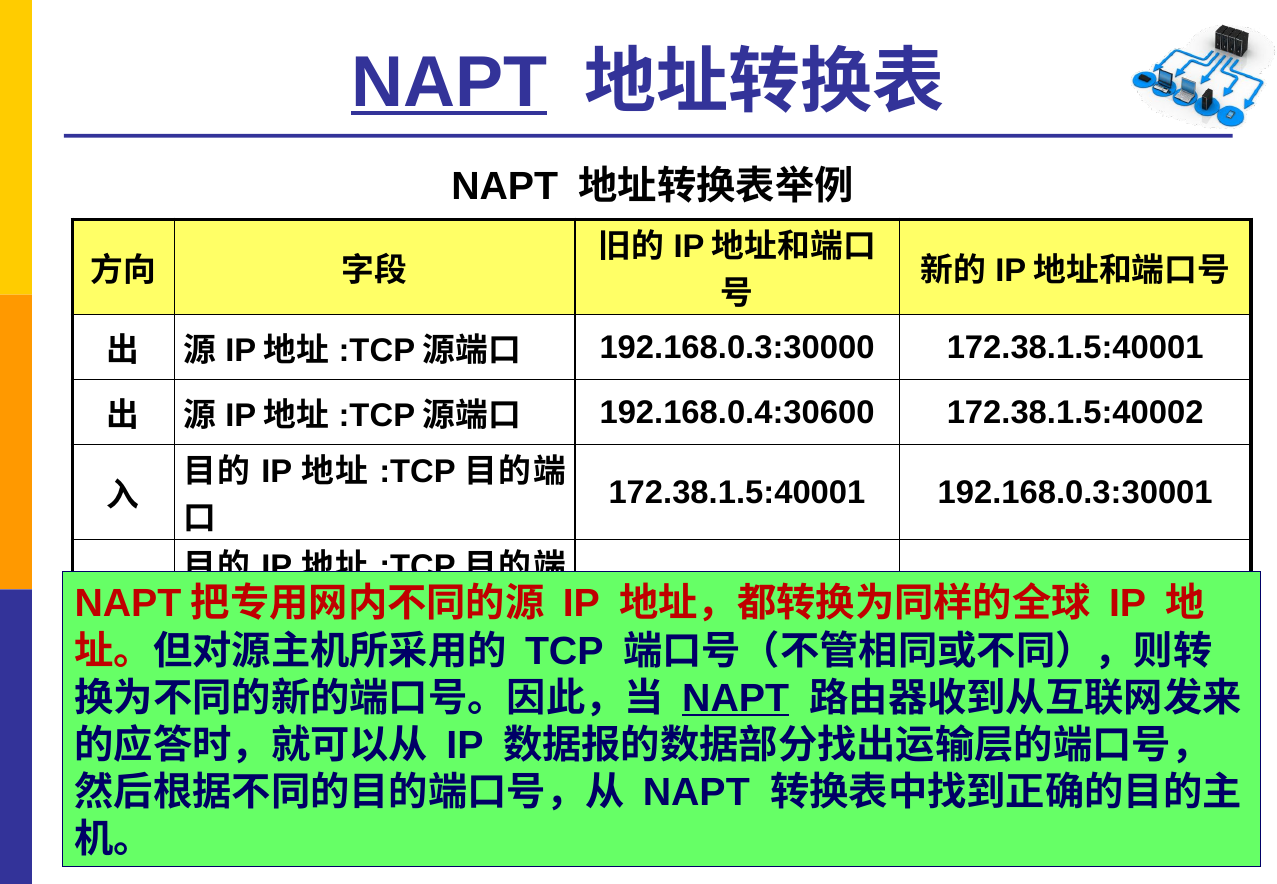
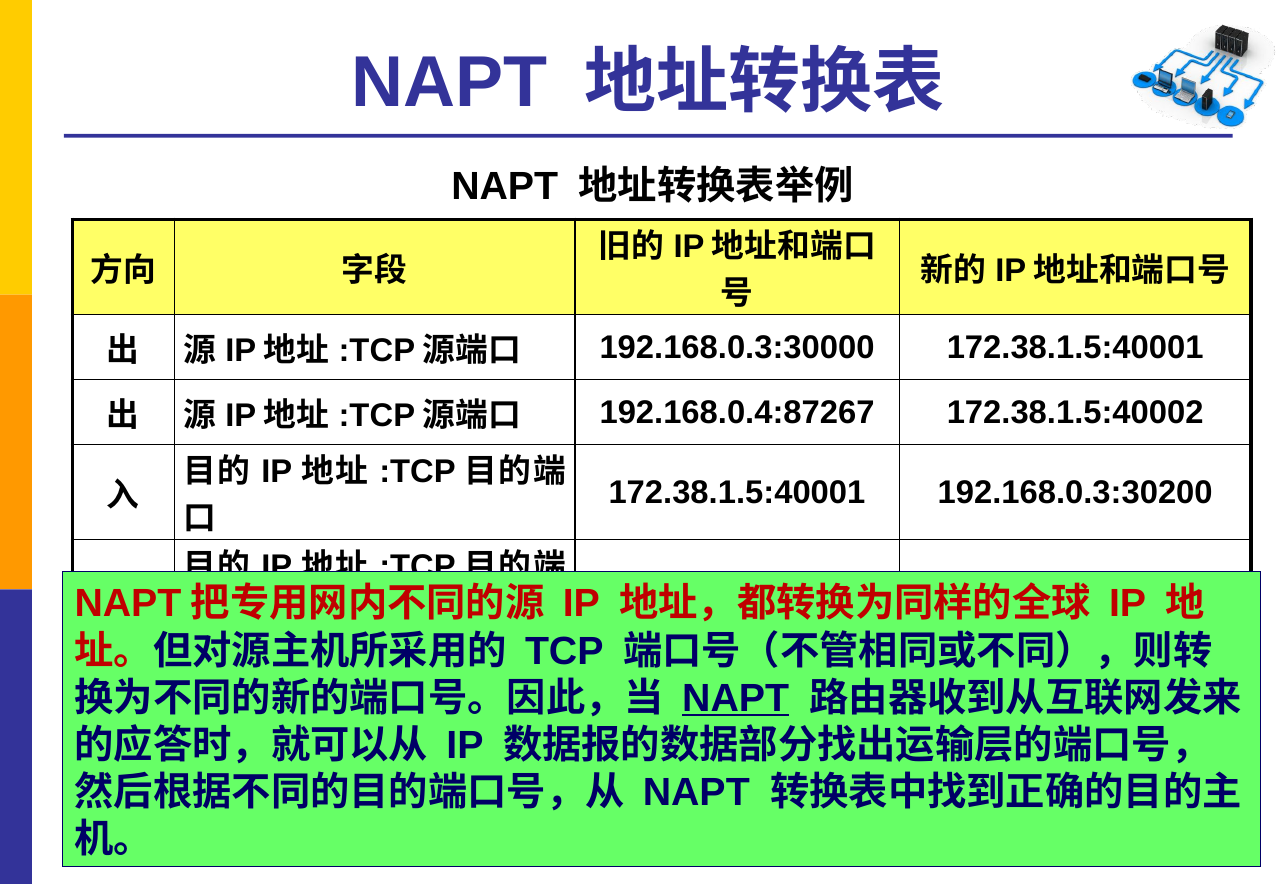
NAPT underline: present -> none (449, 82)
192.168.0.4:30600: 192.168.0.4:30600 -> 192.168.0.4:87267 (737, 412)
192.168.0.3:30001: 192.168.0.3:30001 -> 192.168.0.3:30200 (1075, 492)
